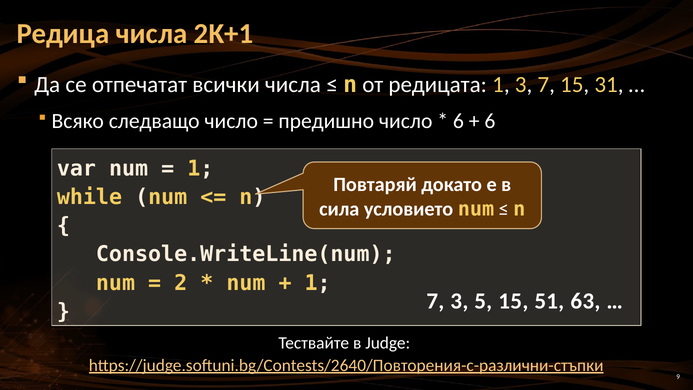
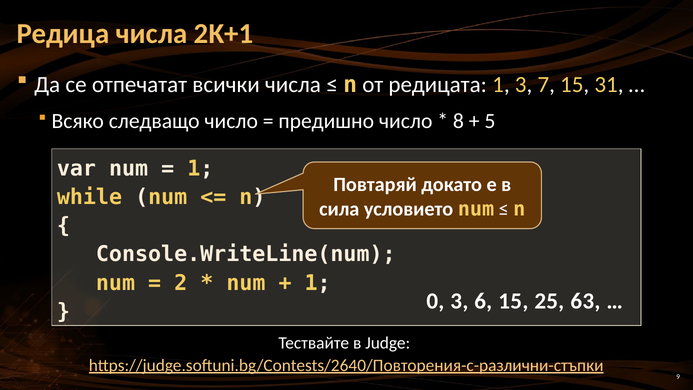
6: 6 -> 8 (458, 121)
6: 6 -> 5 (490, 121)
7: 7 -> 0 (435, 301)
5: 5 -> 6 (483, 301)
51: 51 -> 25 (549, 301)
